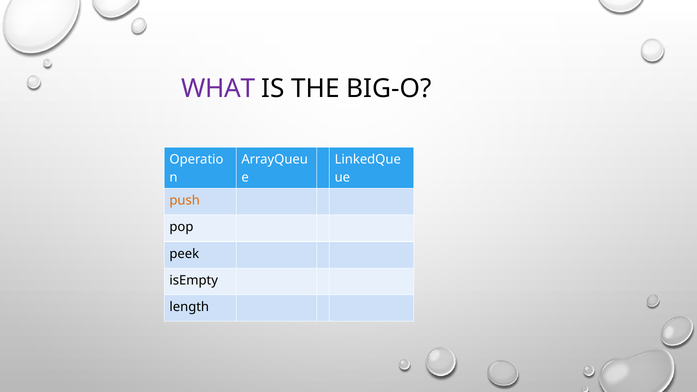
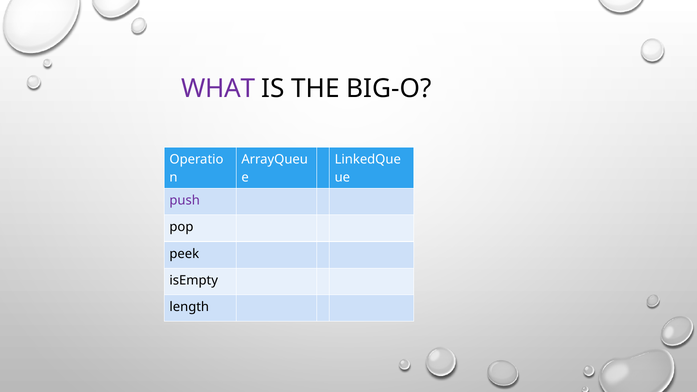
push colour: orange -> purple (185, 200)
